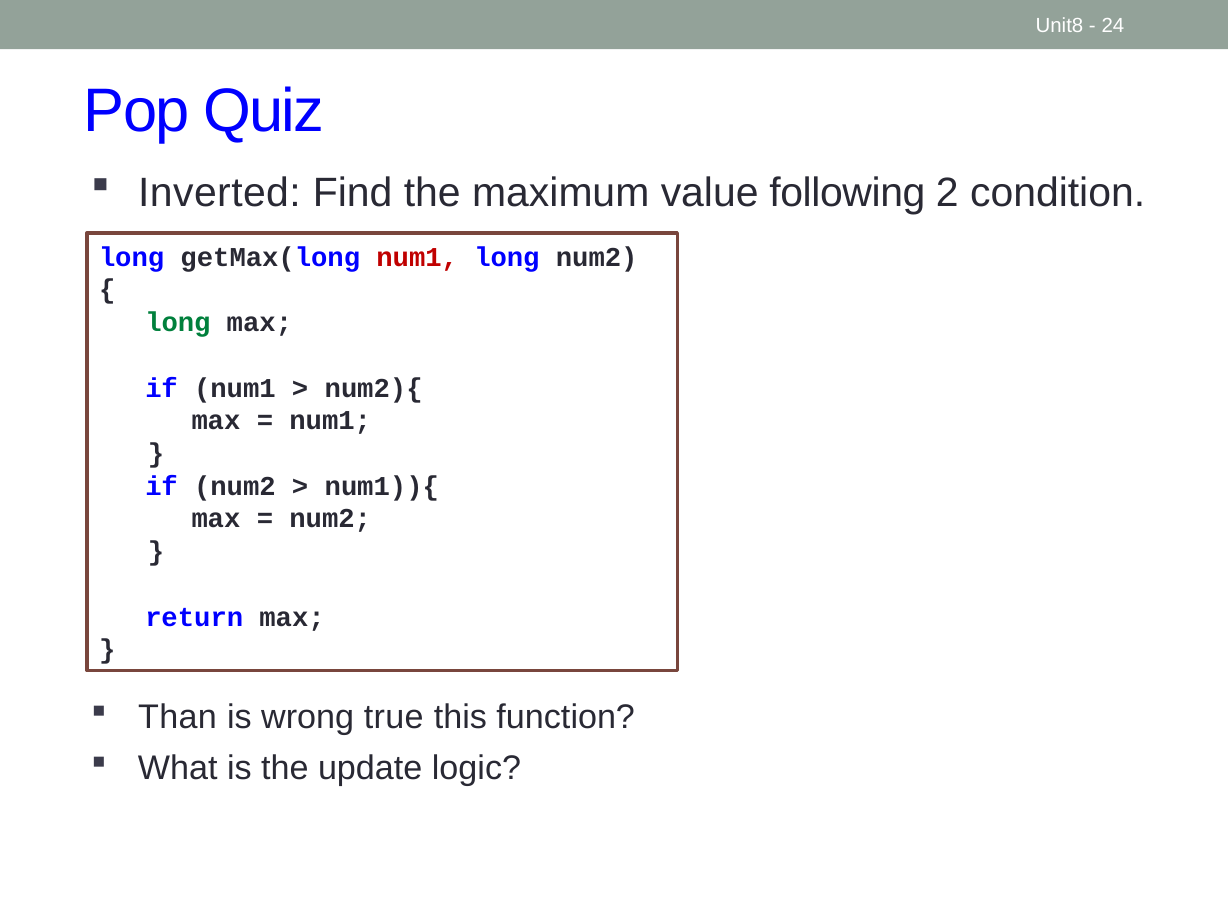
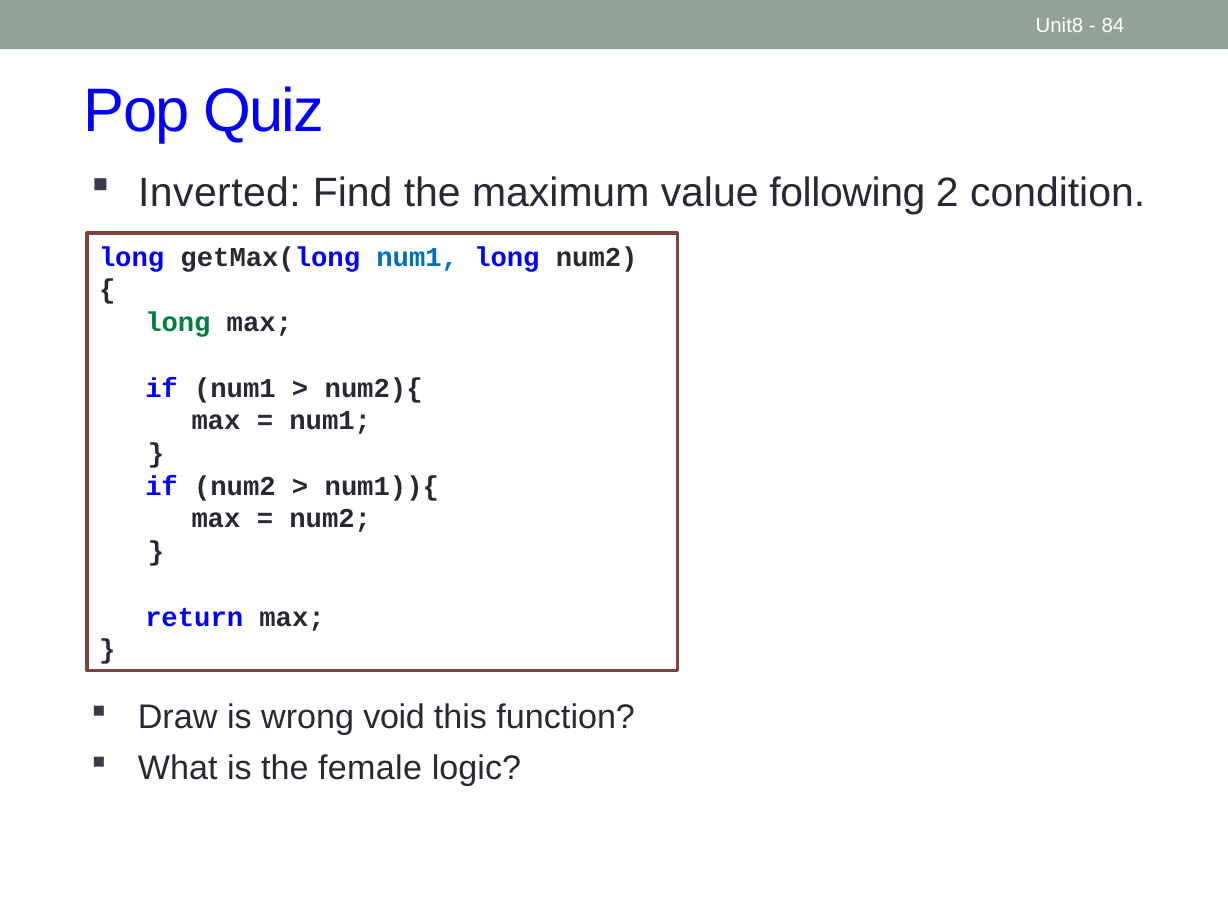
24: 24 -> 84 (1113, 26)
num1 colour: red -> blue (417, 257)
Than: Than -> Draw (178, 717)
true: true -> void (394, 717)
update: update -> female (370, 768)
